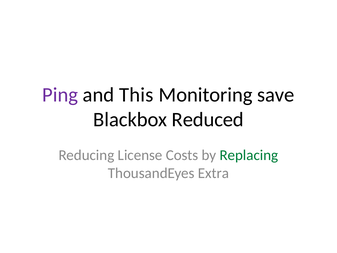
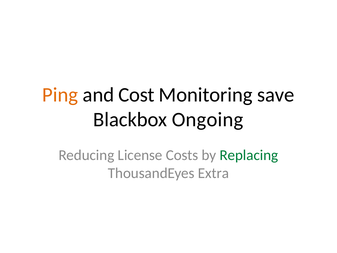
Ping colour: purple -> orange (60, 95)
This: This -> Cost (136, 95)
Reduced: Reduced -> Ongoing (208, 119)
